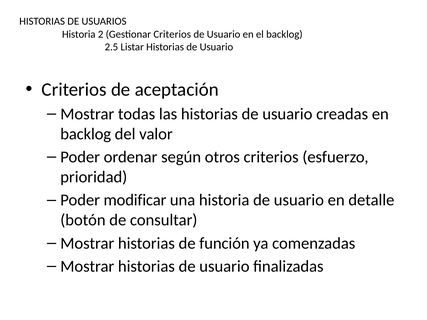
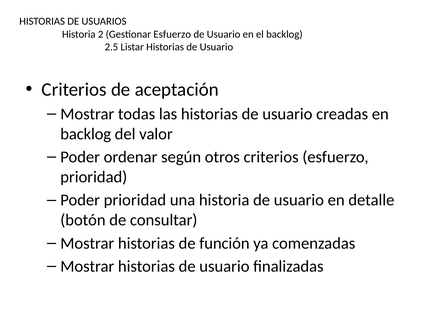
Gestionar Criterios: Criterios -> Esfuerzo (172, 34)
Poder modificar: modificar -> prioridad (135, 200)
